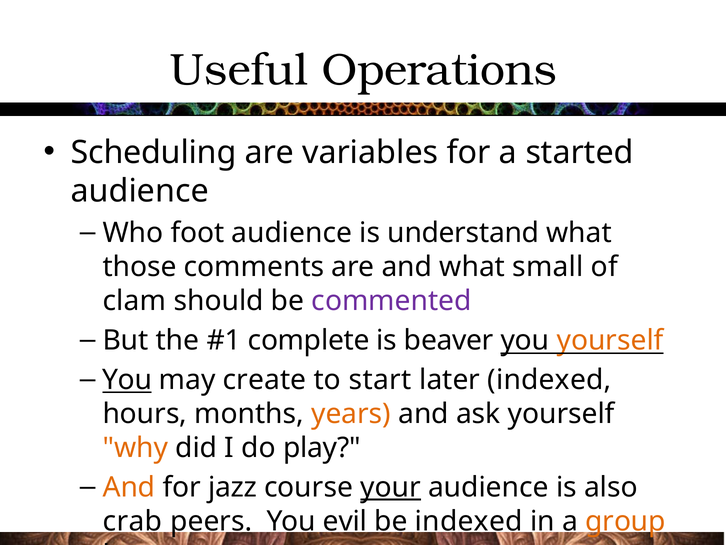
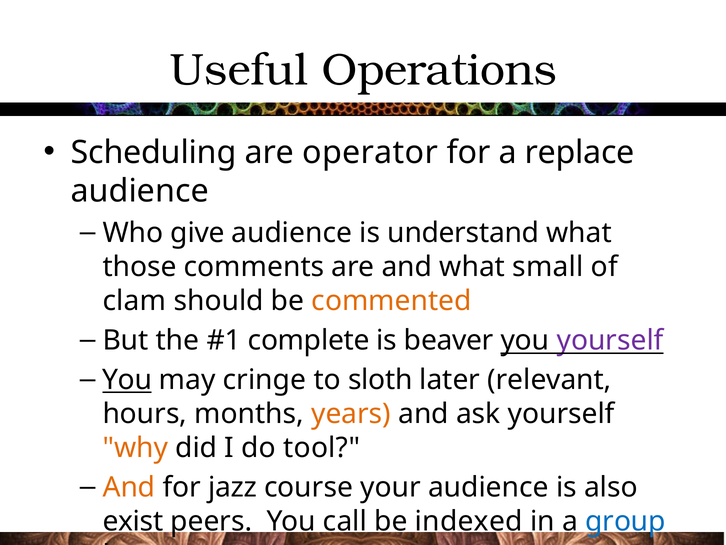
variables: variables -> operator (370, 152)
started: started -> replace (580, 152)
foot: foot -> give (197, 233)
commented colour: purple -> orange (392, 301)
yourself colour: orange -> purple (610, 340)
create: create -> cringe (265, 380)
start: start -> sloth (380, 380)
later indexed: indexed -> relevant (549, 380)
play: play -> tool (322, 447)
your underline: present -> none (391, 487)
crab: crab -> exist (133, 521)
evil: evil -> call (345, 521)
group colour: orange -> blue (625, 521)
